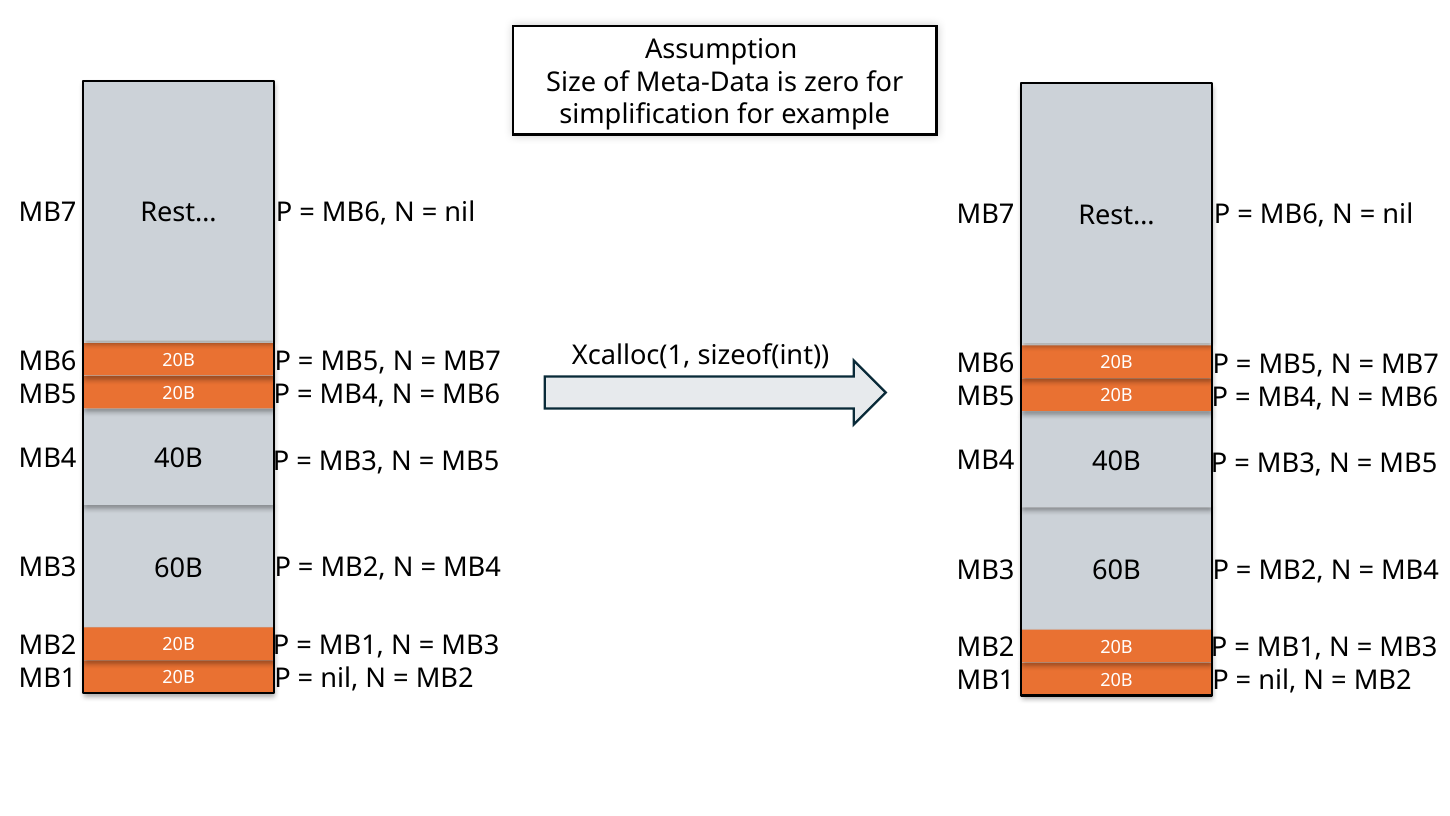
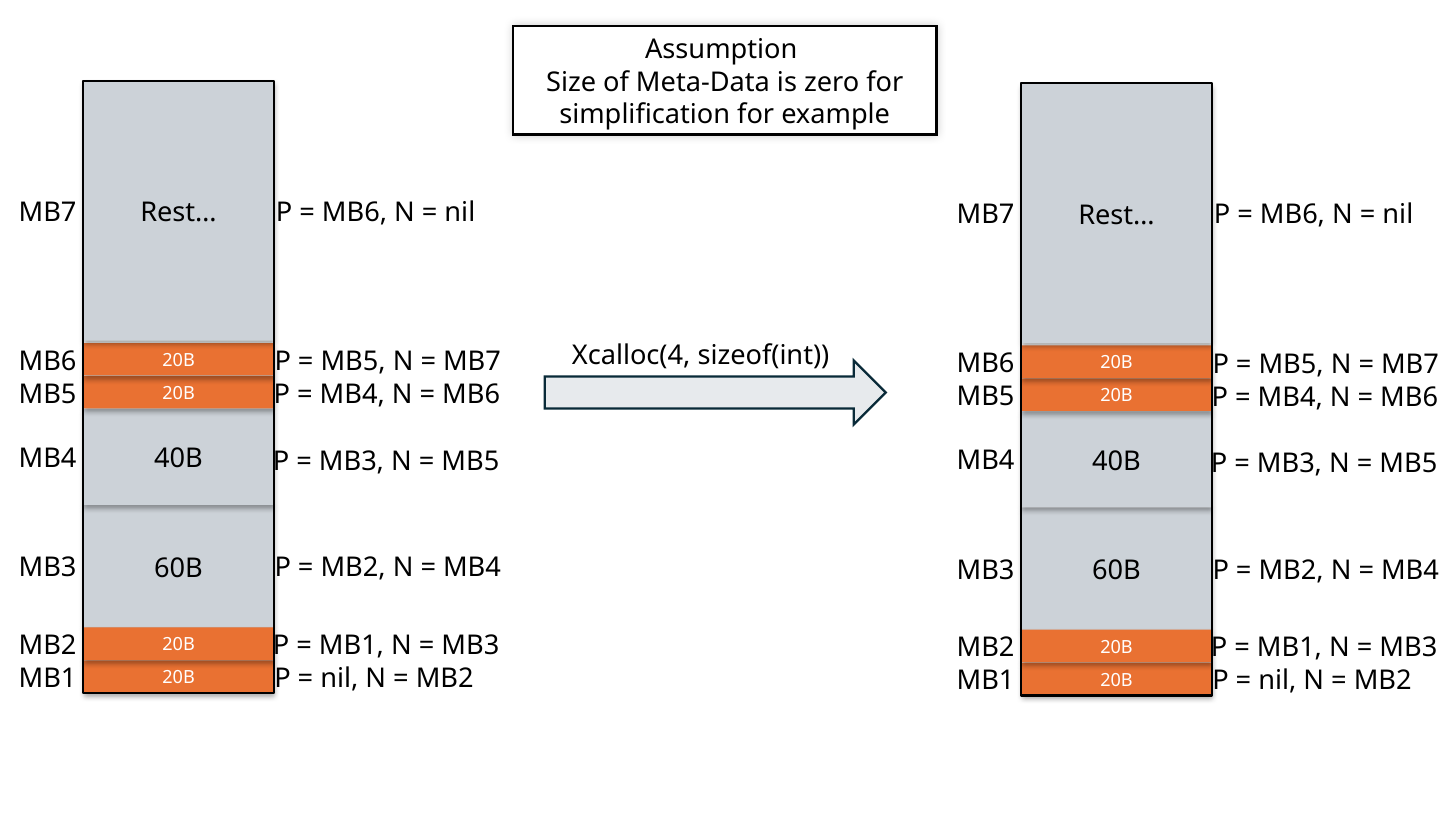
Xcalloc(1: Xcalloc(1 -> Xcalloc(4 (631, 355)
